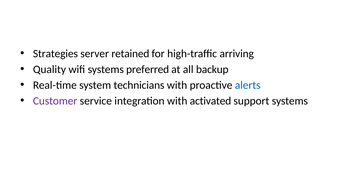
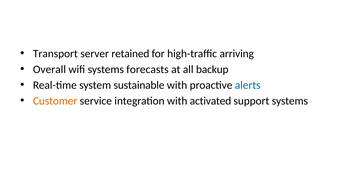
Strategies: Strategies -> Transport (55, 54)
Quality: Quality -> Overall (49, 69)
preferred: preferred -> forecasts (148, 69)
technicians: technicians -> sustainable (139, 85)
Customer colour: purple -> orange (55, 101)
